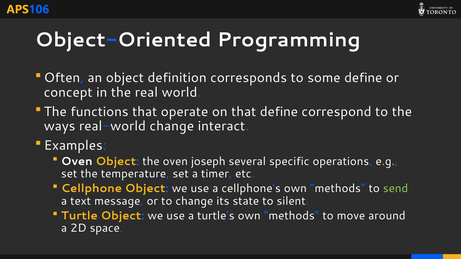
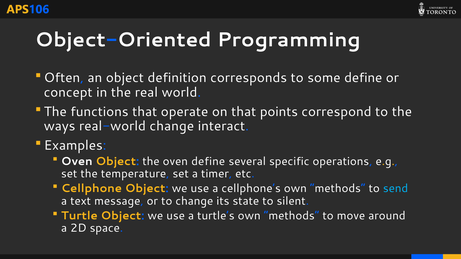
that define: define -> points (279, 112)
oven joseph: joseph -> define (208, 161)
send colour: light green -> light blue (396, 189)
